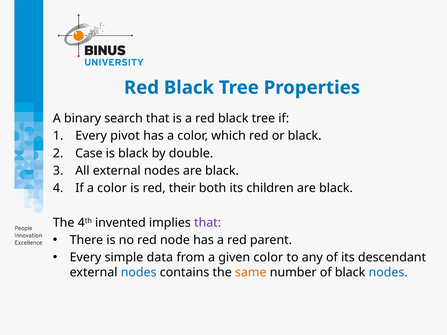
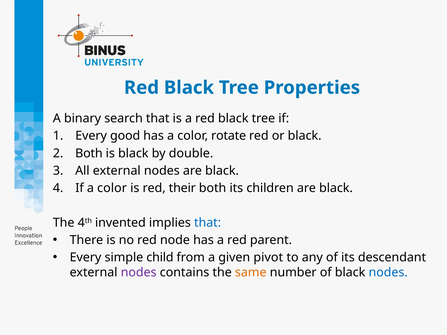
pivot: pivot -> good (125, 136)
which: which -> rotate (229, 136)
Case: Case -> Both (89, 153)
that colour: purple -> blue (208, 223)
data: data -> child (160, 258)
given color: color -> pivot (268, 258)
nodes colour: blue -> purple (139, 273)
